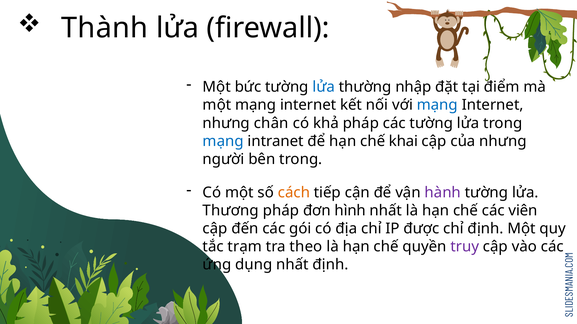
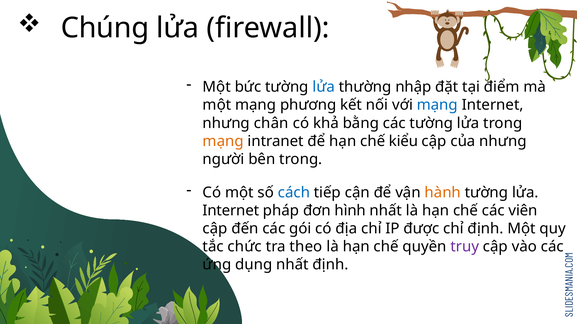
Thành: Thành -> Chúng (105, 28)
một mạng internet: internet -> phương (308, 105)
khả pháp: pháp -> bằng (361, 123)
mạng colour: blue -> orange (223, 141)
khai: khai -> kiểu (404, 141)
cách colour: orange -> blue (294, 193)
hành colour: purple -> orange (443, 193)
Thương: Thương -> Internet (231, 211)
trạm: trạm -> chức (245, 247)
